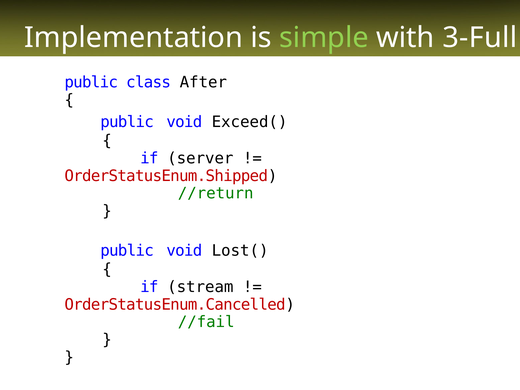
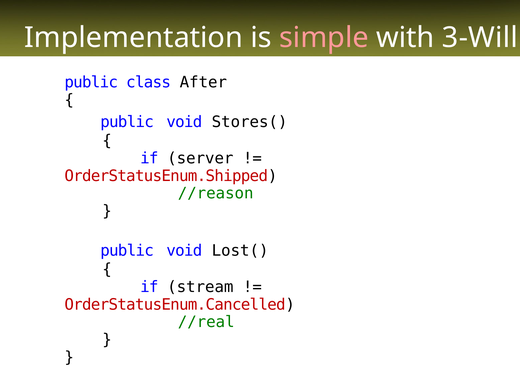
simple colour: light green -> pink (324, 38)
3-Full: 3-Full -> 3-Will (480, 38)
Exceed(: Exceed( -> Stores( (250, 122)
//return: //return -> //reason (216, 193)
//fail: //fail -> //real (206, 322)
